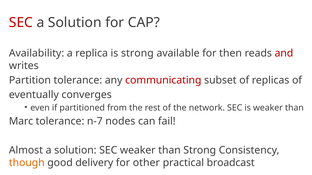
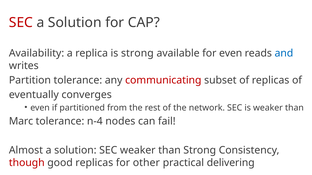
for then: then -> even (231, 53)
and colour: red -> blue (284, 53)
n-7: n-7 -> n-4 (95, 122)
though colour: orange -> red (27, 163)
good delivery: delivery -> replicas (94, 163)
broadcast: broadcast -> delivering (231, 163)
